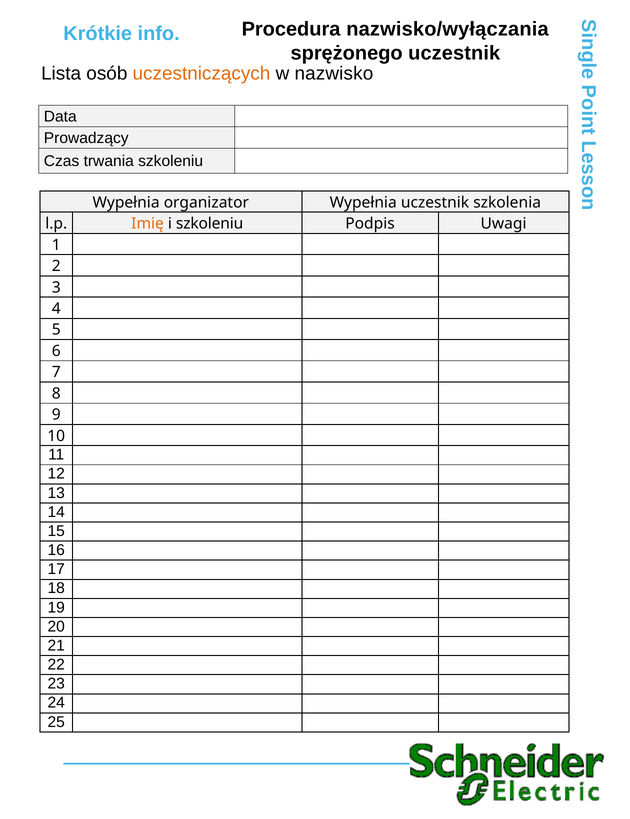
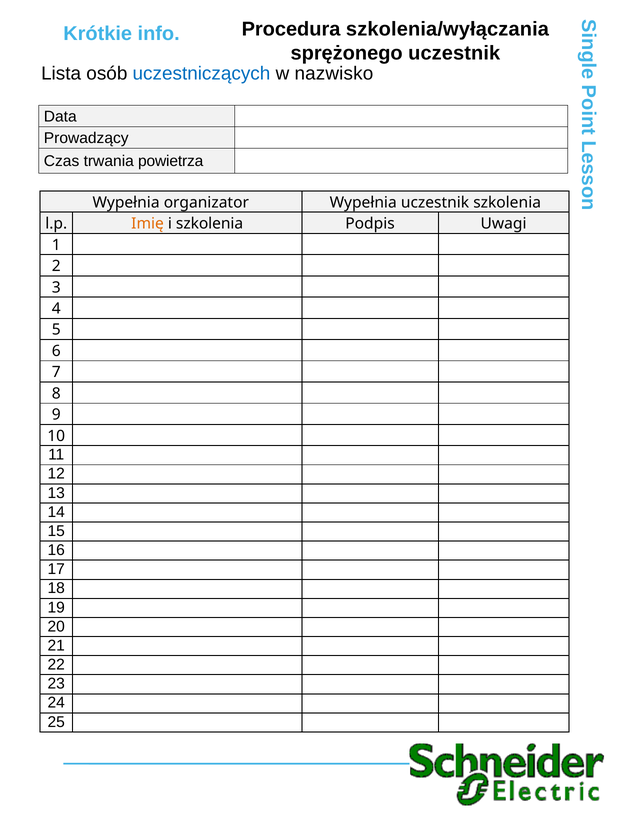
nazwisko/wyłączania: nazwisko/wyłączania -> szkolenia/wyłączania (447, 29)
uczestniczących colour: orange -> blue (201, 74)
trwania szkoleniu: szkoleniu -> powietrza (171, 161)
i szkoleniu: szkoleniu -> szkolenia (210, 224)
